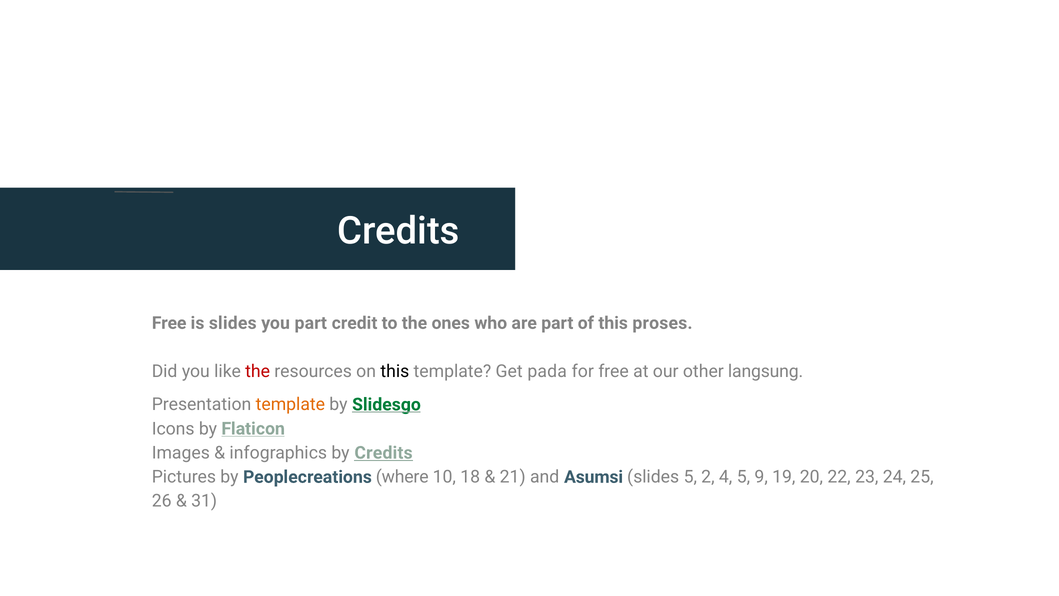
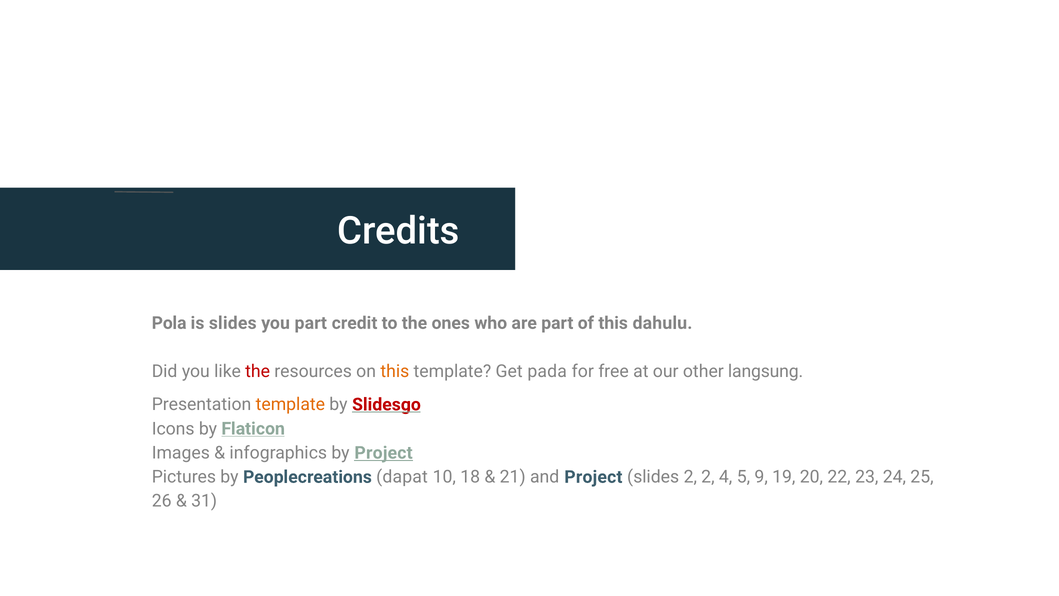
Free: Free -> Pola (169, 323)
proses: proses -> dahulu (662, 323)
this colour: black -> orange (395, 371)
Slidesgo colour: green -> red (386, 404)
by Credits: Credits -> Project (384, 453)
where: where -> dapat (402, 477)
and Asumsi: Asumsi -> Project (593, 477)
slides 5: 5 -> 2 (690, 477)
